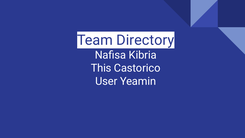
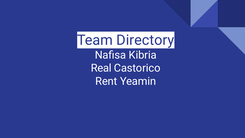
This: This -> Real (101, 68)
User: User -> Rent (106, 81)
